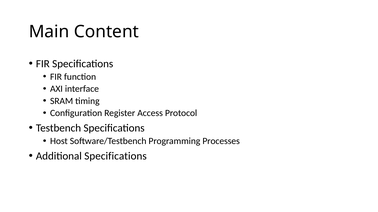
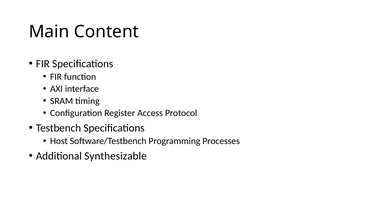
Additional Specifications: Specifications -> Synthesizable (115, 156)
